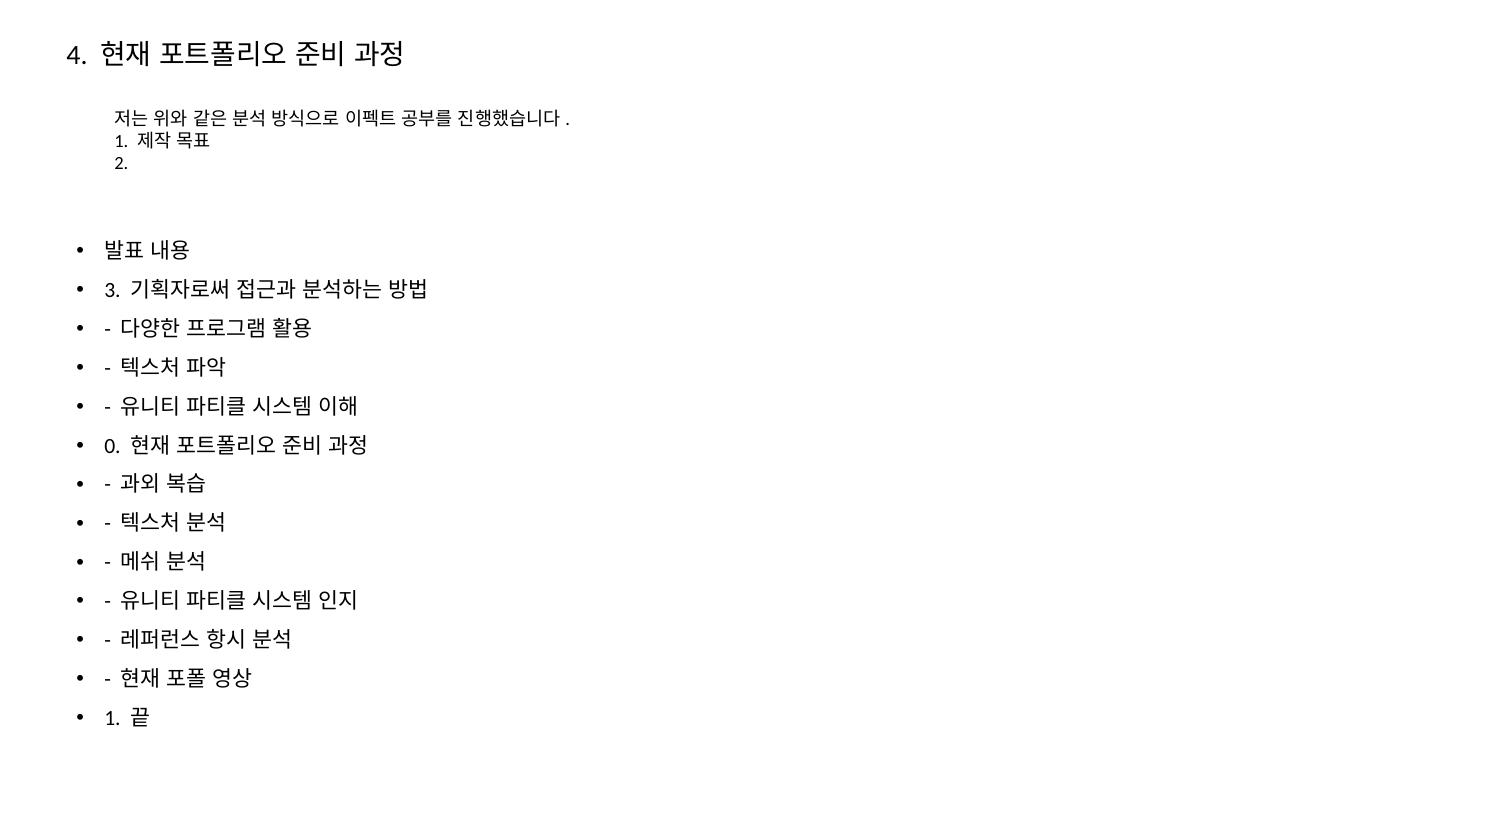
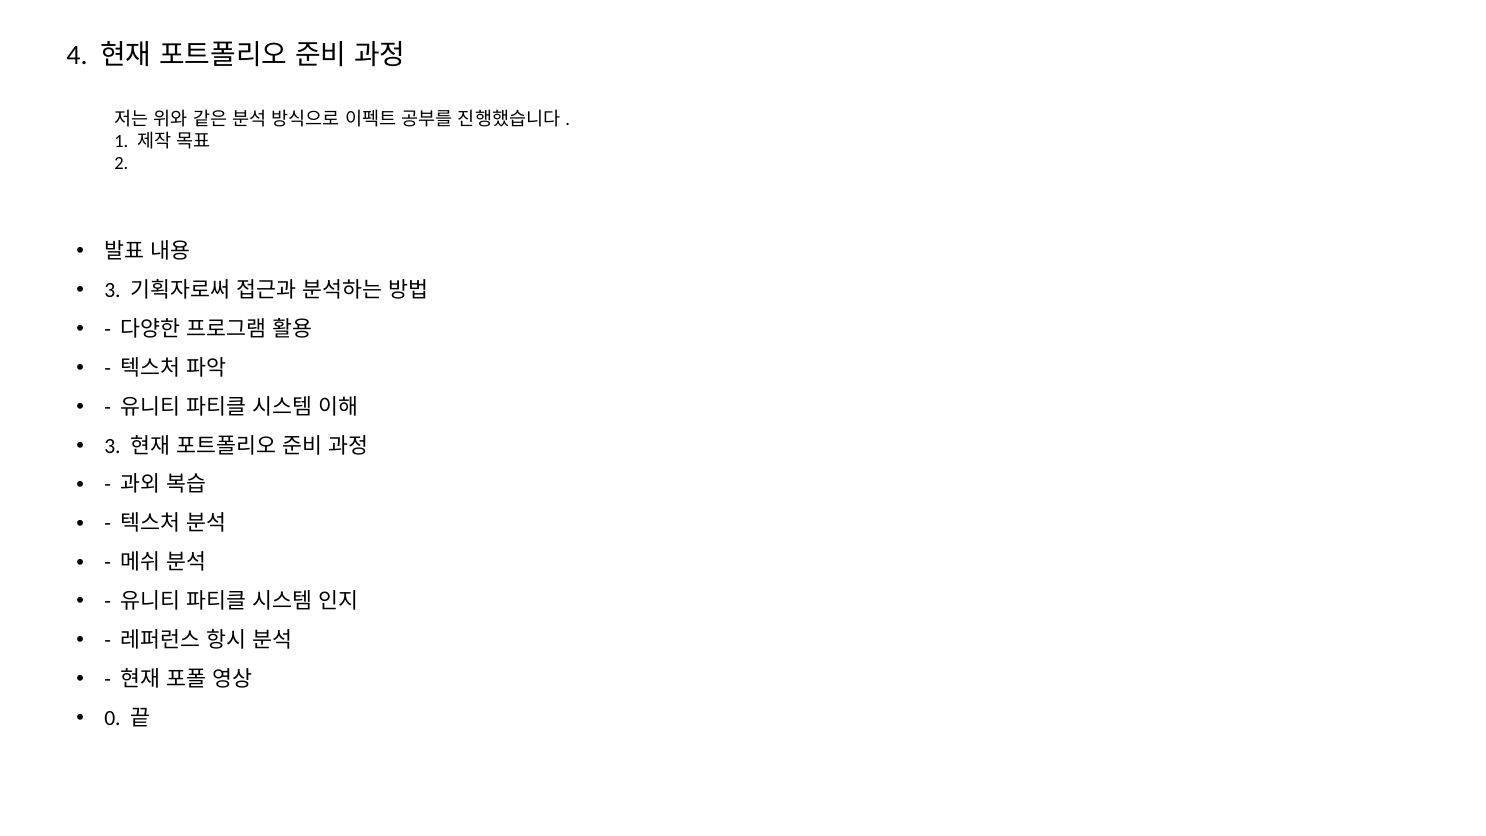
0: 0 -> 3 (112, 446)
1: 1 -> 0 (112, 718)
